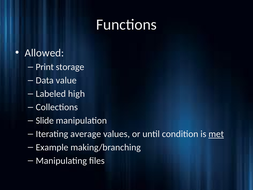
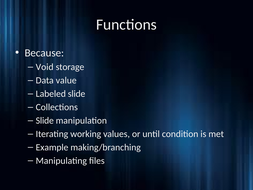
Allowed: Allowed -> Because (44, 53)
Print: Print -> Void (45, 67)
Labeled high: high -> slide (77, 94)
average: average -> working (86, 134)
met underline: present -> none (216, 134)
